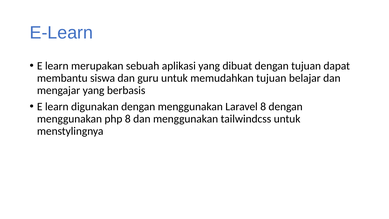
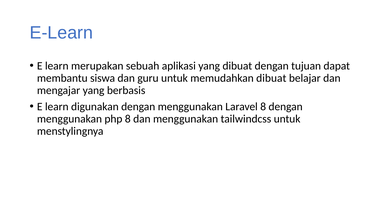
memudahkan tujuan: tujuan -> dibuat (271, 78)
